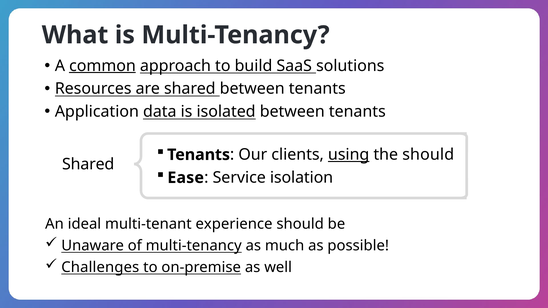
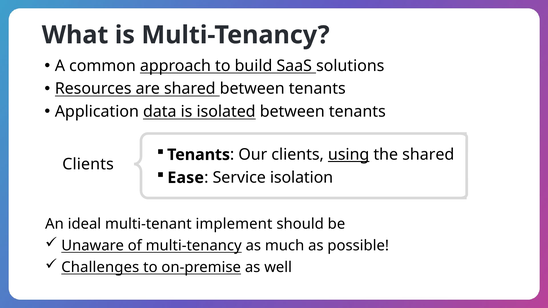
common underline: present -> none (102, 66)
the should: should -> shared (428, 155)
Shared: Shared -> Clients (88, 165)
experience: experience -> implement (234, 224)
